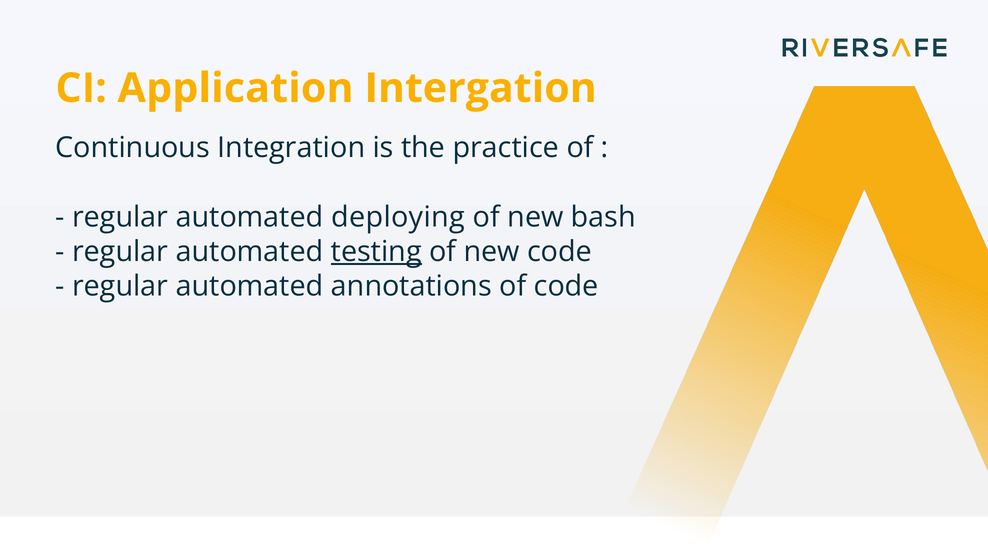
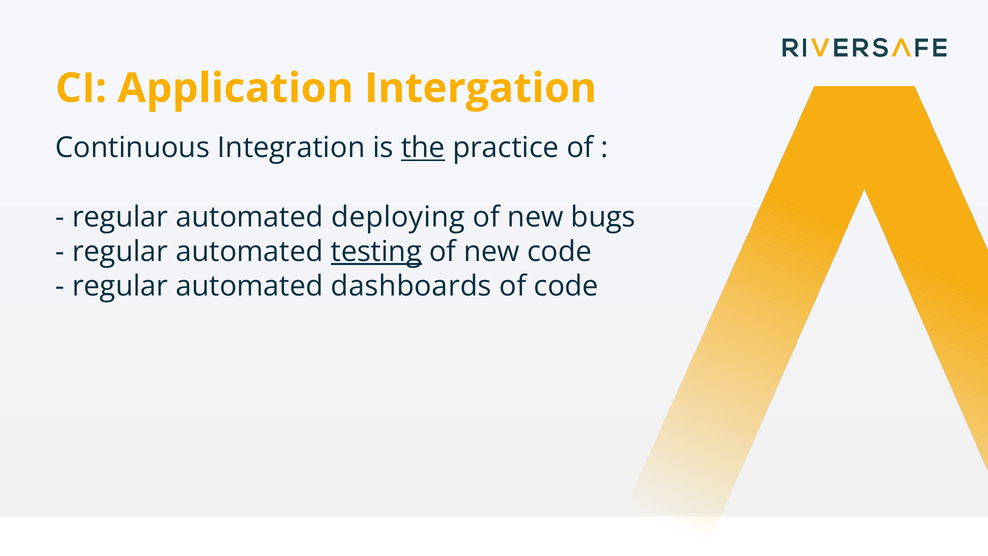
the underline: none -> present (423, 148)
bash: bash -> bugs (603, 217)
annotations: annotations -> dashboards (411, 286)
